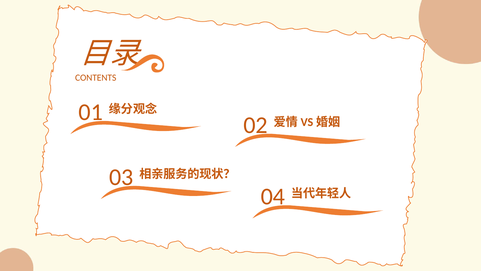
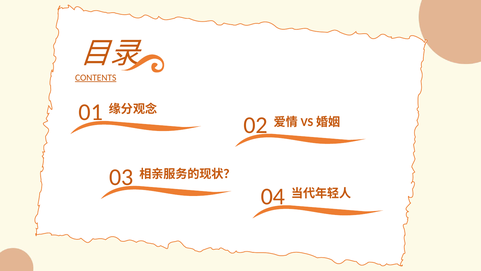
CONTENTS underline: none -> present (96, 78)
